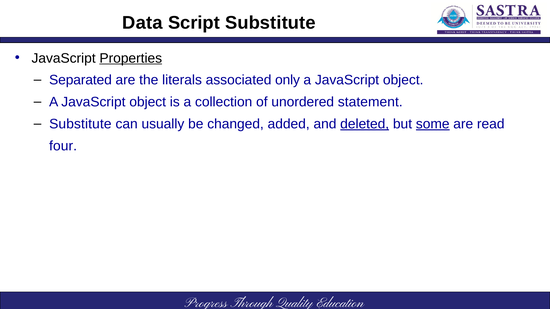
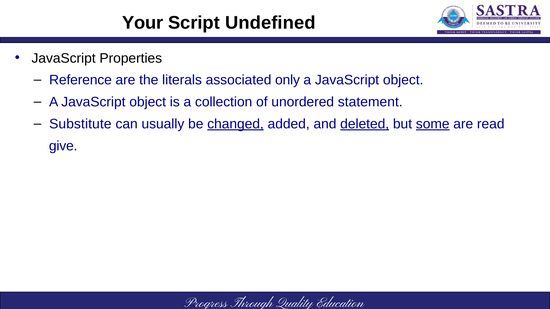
Data: Data -> Your (143, 23)
Script Substitute: Substitute -> Undefined (270, 23)
Properties underline: present -> none (131, 58)
Separated: Separated -> Reference (80, 80)
changed underline: none -> present (236, 124)
four: four -> give (63, 146)
